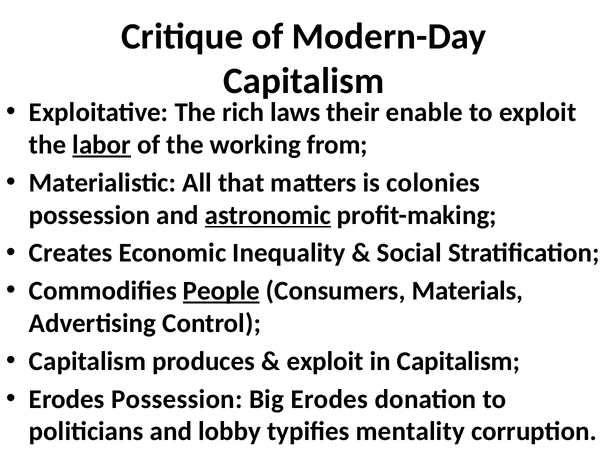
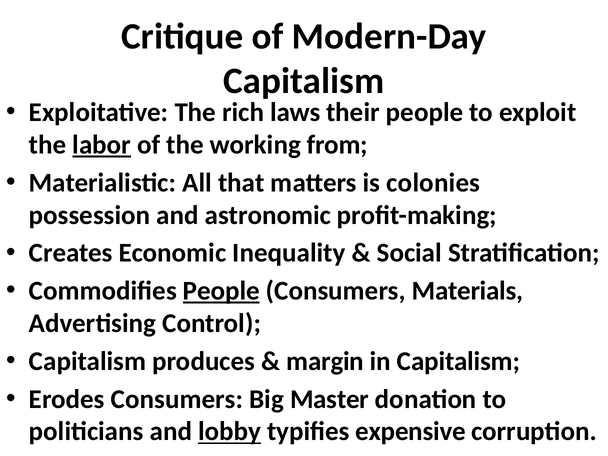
their enable: enable -> people (425, 112)
astronomic underline: present -> none (268, 215)
exploit: exploit -> margin (325, 361)
Erodes Possession: Possession -> Consumers (177, 399)
Big Erodes: Erodes -> Master (330, 399)
lobby underline: none -> present (230, 432)
mentality: mentality -> expensive (411, 432)
